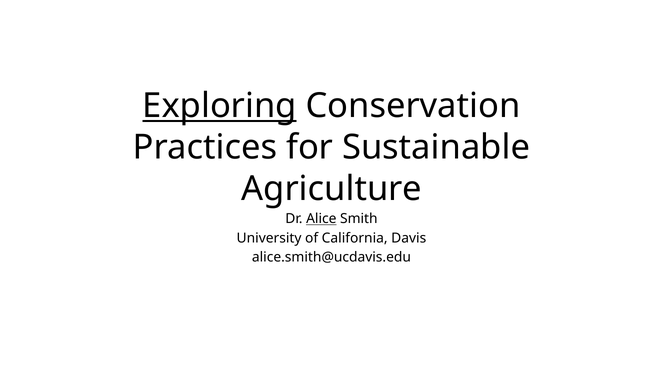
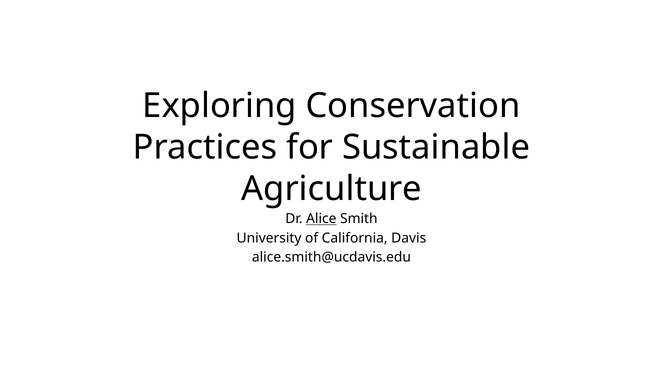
Exploring underline: present -> none (220, 106)
